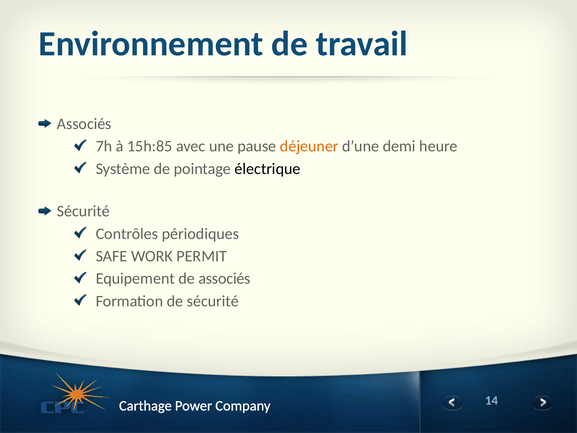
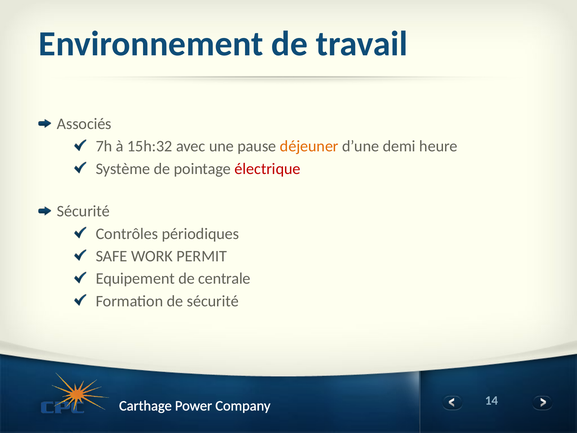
15h:85: 15h:85 -> 15h:32 (150, 146)
électrique colour: black -> red (268, 169)
de associés: associés -> centrale (224, 278)
